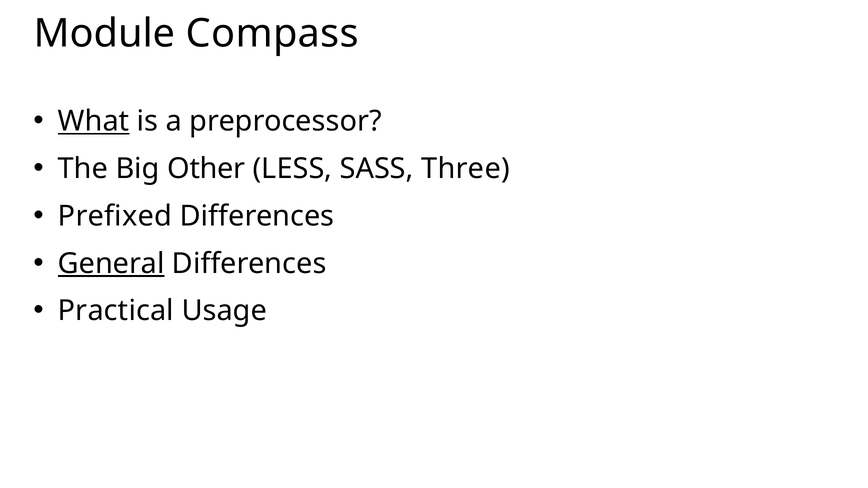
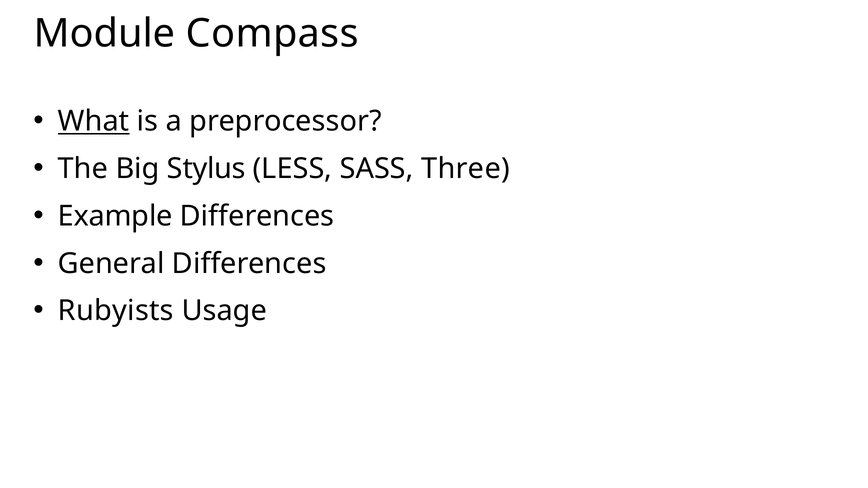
Other: Other -> Stylus (206, 169)
Prefixed: Prefixed -> Example (115, 216)
General underline: present -> none (111, 264)
Practical: Practical -> Rubyists (116, 311)
